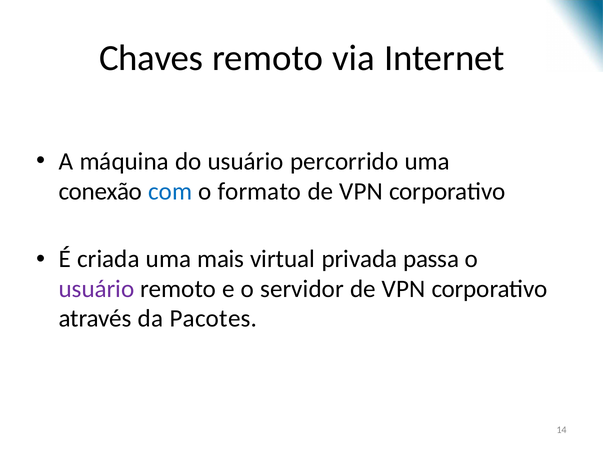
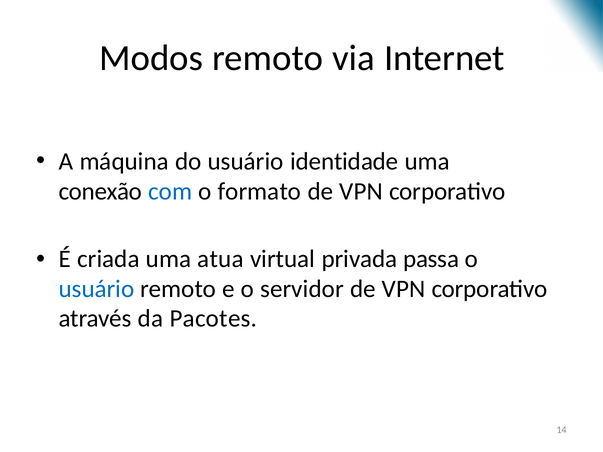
Chaves: Chaves -> Modos (151, 58)
percorrido: percorrido -> identidade (344, 161)
mais: mais -> atua (221, 259)
usuário colour: purple -> blue (97, 289)
